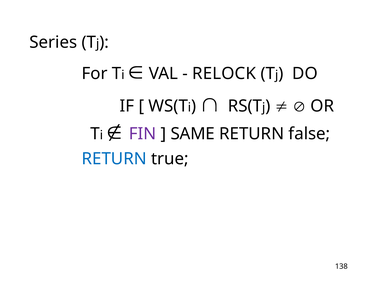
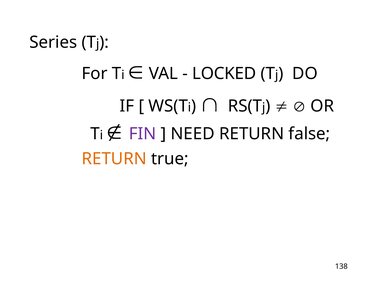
RELOCK: RELOCK -> LOCKED (224, 74)
SAME: SAME -> NEED (193, 134)
RETURN colour: blue -> orange (114, 159)
